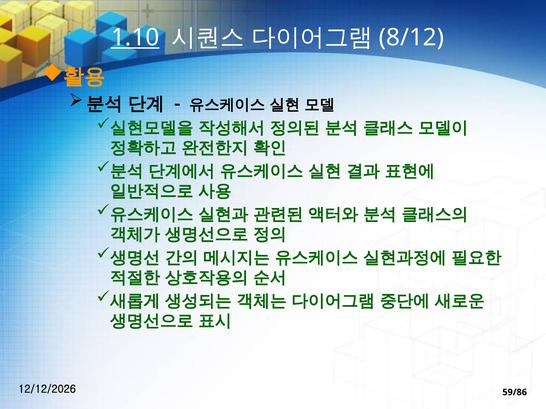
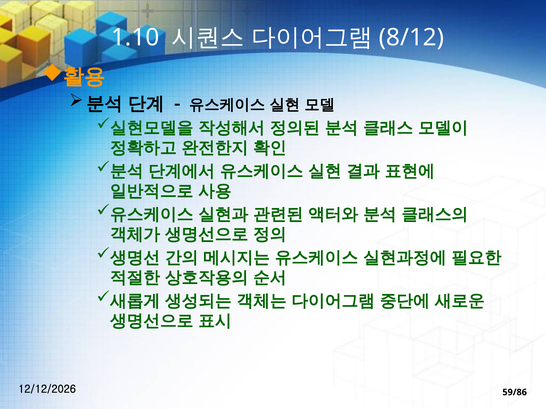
1.10 underline: present -> none (135, 38)
